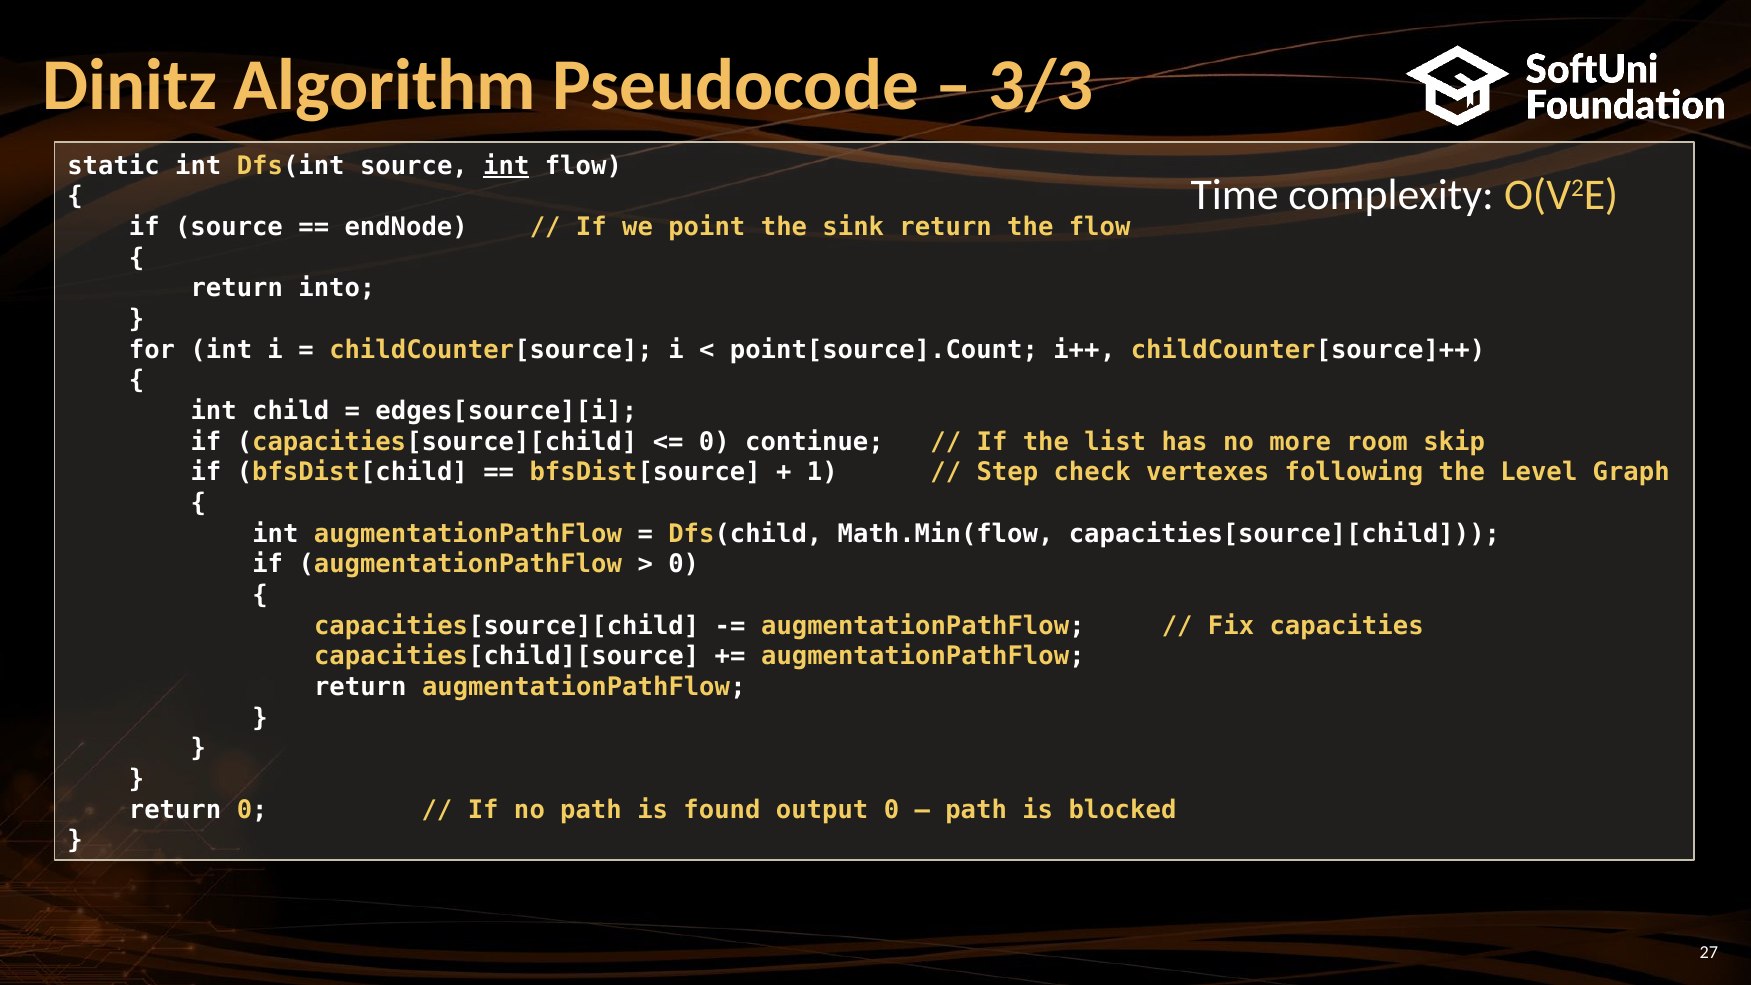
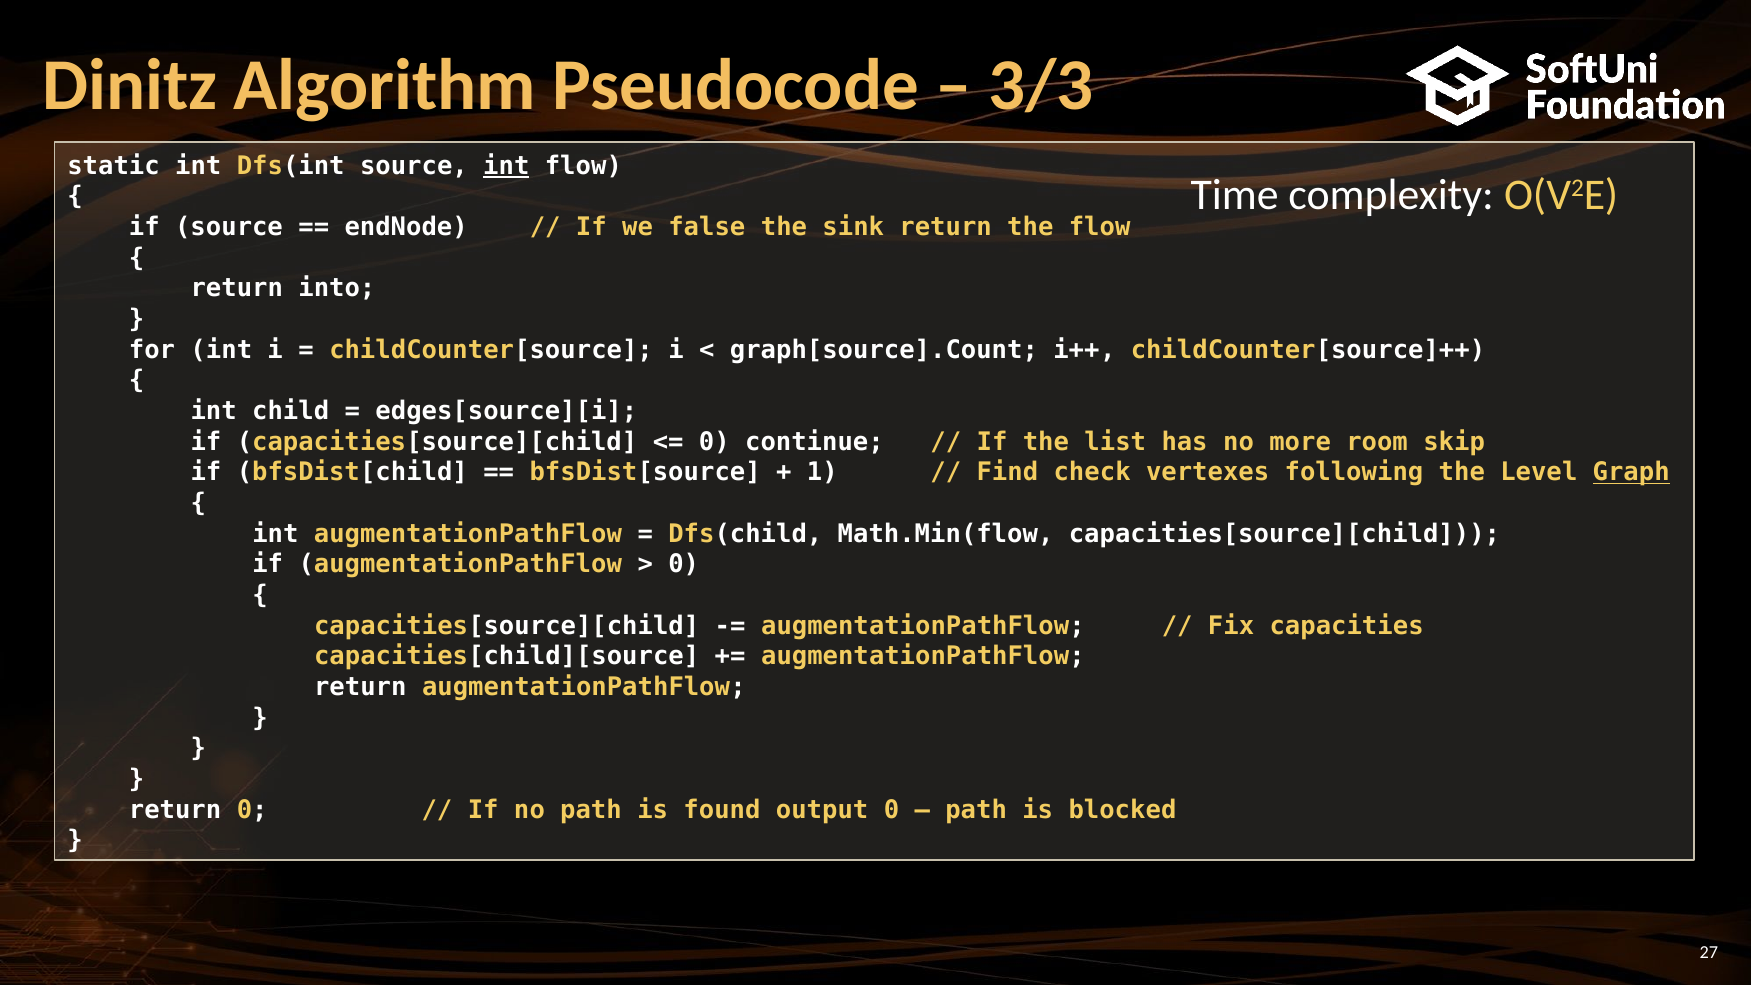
point: point -> false (707, 227)
point[source].Count: point[source].Count -> graph[source].Count (884, 350)
Step: Step -> Find (1007, 473)
Graph underline: none -> present (1631, 473)
